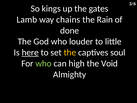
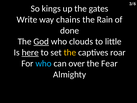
Lamb: Lamb -> Write (27, 20)
God underline: none -> present (41, 41)
louder: louder -> clouds (81, 41)
soul: soul -> roar (118, 52)
who colour: light green -> light blue (44, 63)
high: high -> over (77, 63)
Void: Void -> Fear (109, 63)
